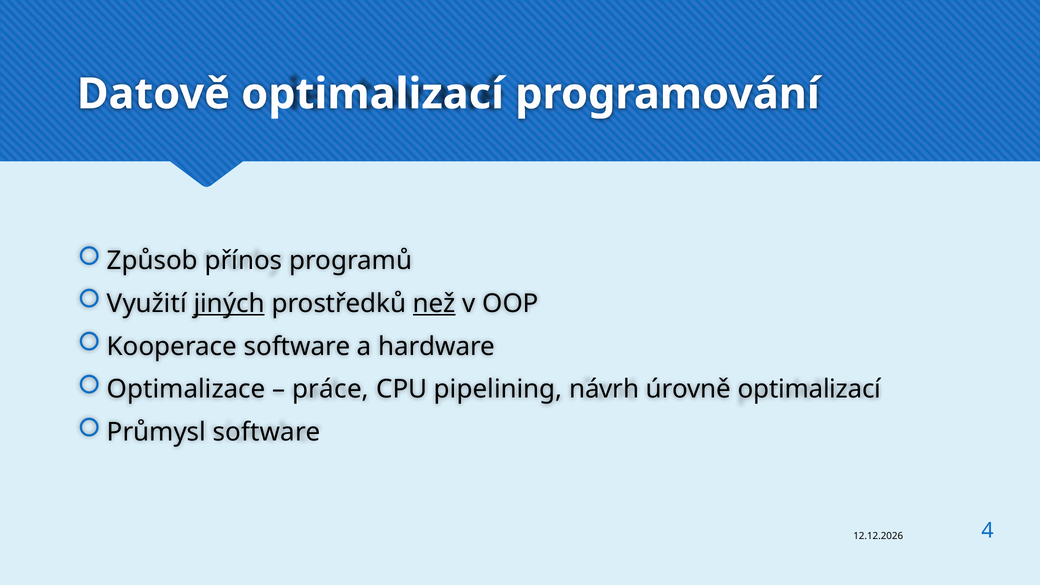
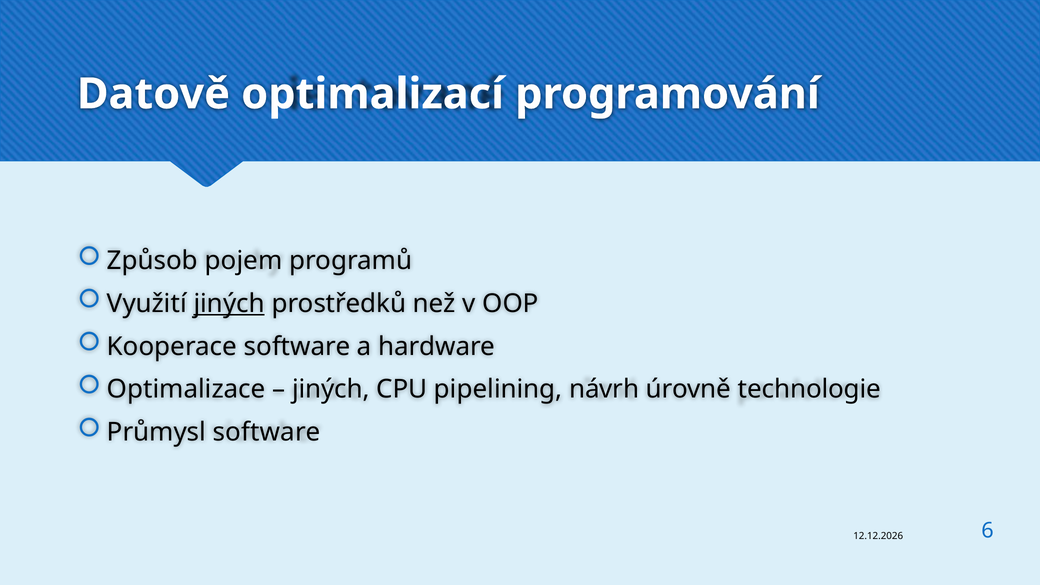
přínos: přínos -> pojem (243, 261)
než underline: present -> none (434, 304)
práce: práce -> jiných (331, 389)
úrovně optimalizací: optimalizací -> technologie (809, 389)
4: 4 -> 6 (988, 530)
